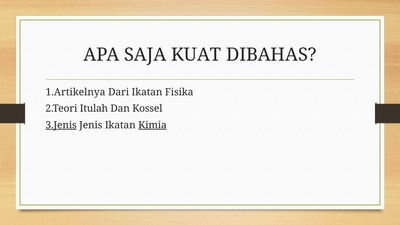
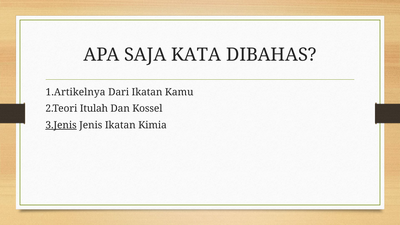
KUAT: KUAT -> KATA (196, 55)
Fisika: Fisika -> Kamu (179, 92)
Kimia underline: present -> none (153, 125)
